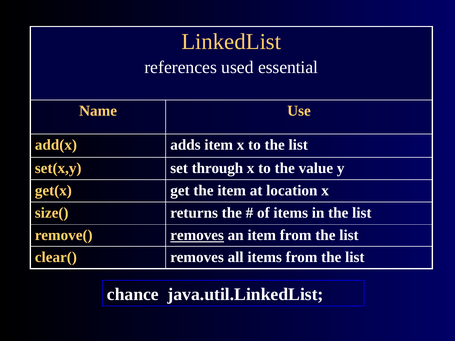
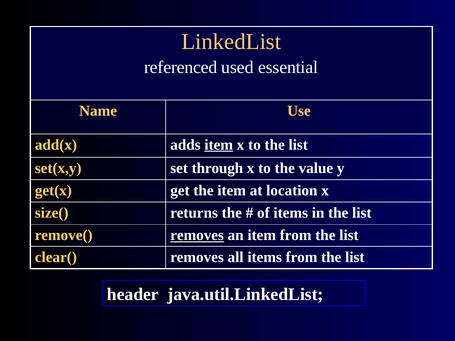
references: references -> referenced (181, 67)
item underline: none -> present (219, 145)
chance: chance -> header (133, 295)
